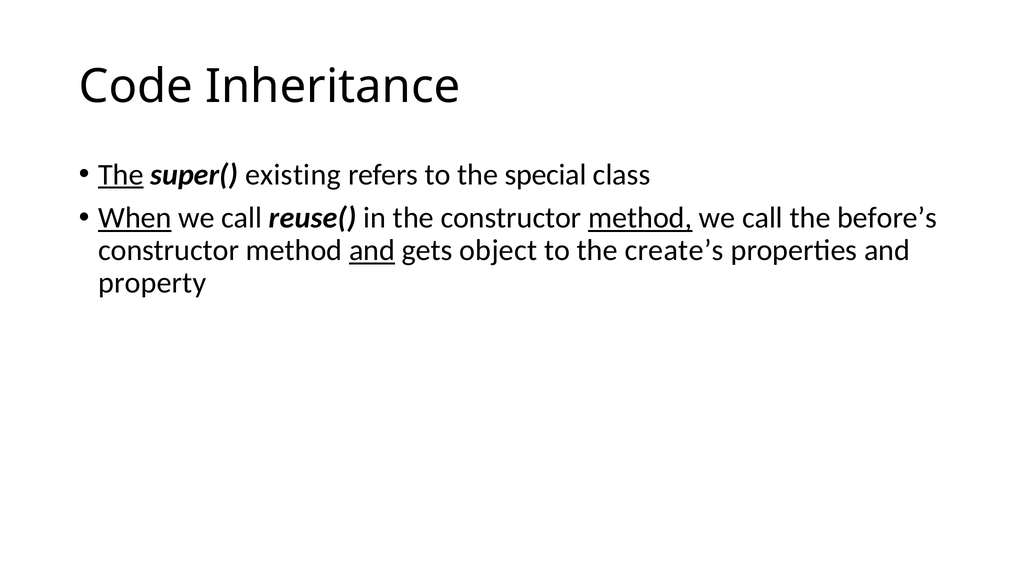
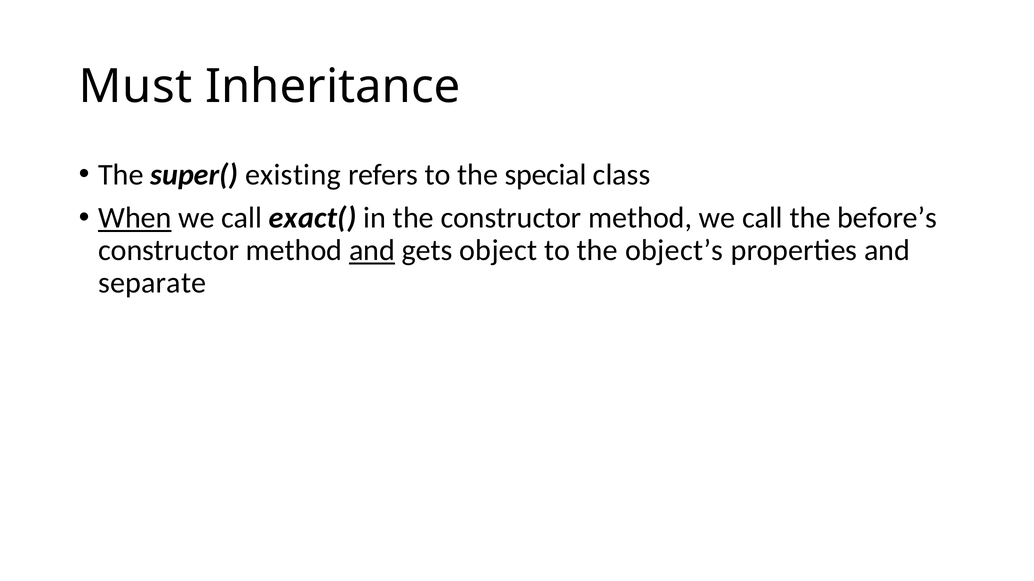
Code: Code -> Must (136, 87)
The underline: present -> none (121, 175)
reuse(: reuse( -> exact( (313, 218)
method underline: present -> none (640, 218)
create’s: create’s -> object’s (674, 251)
property: property -> separate (152, 283)
